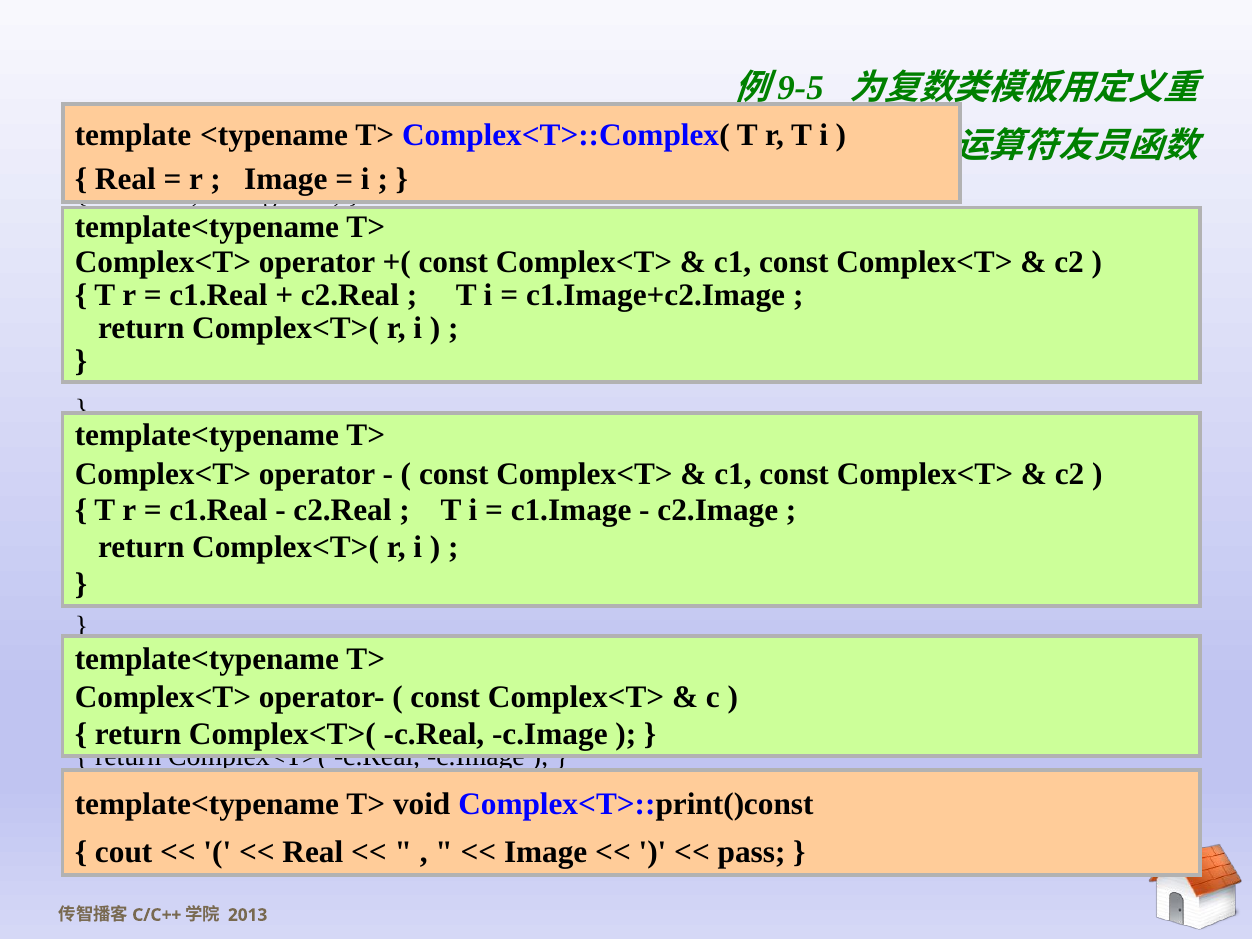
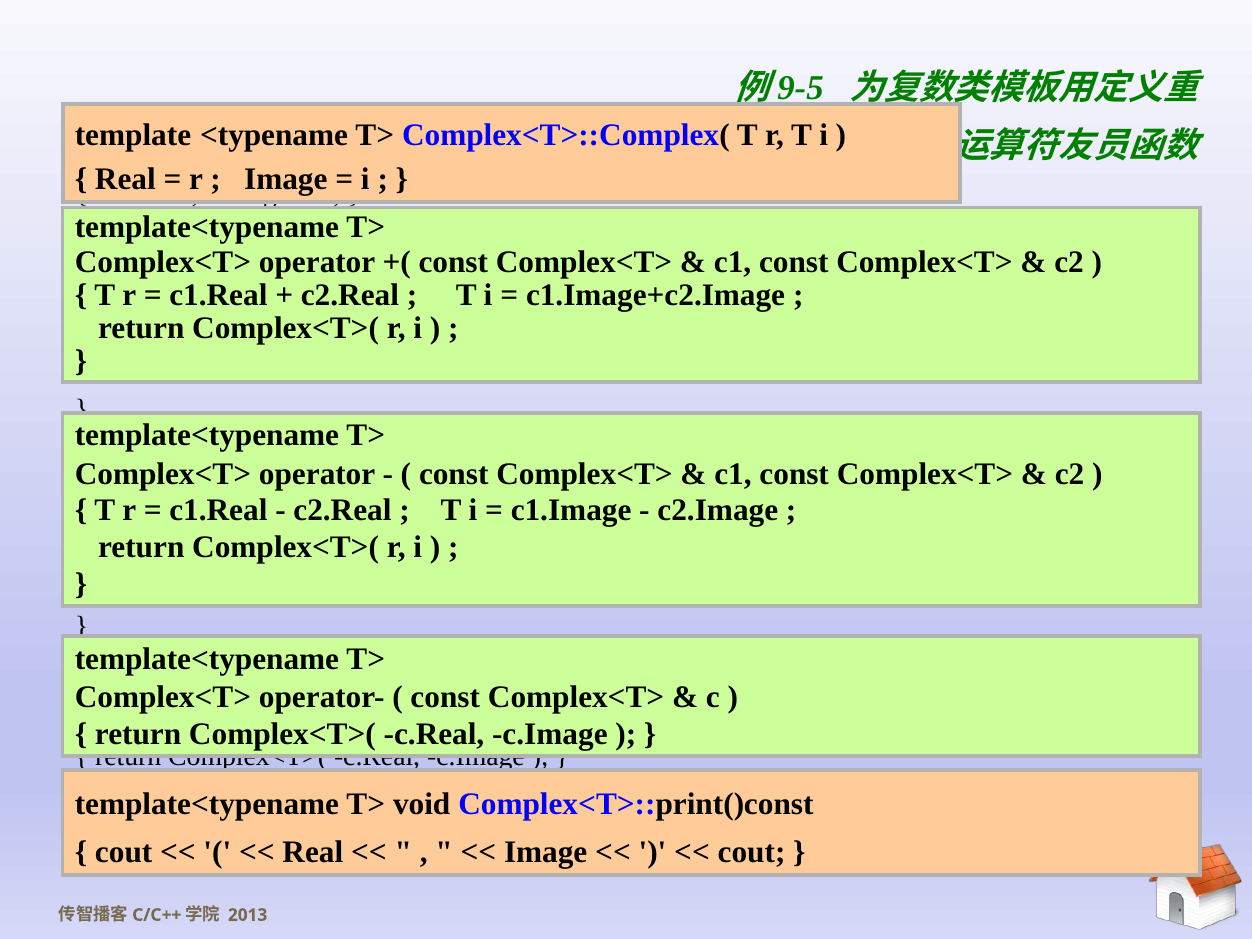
pass: pass -> cout (752, 852)
